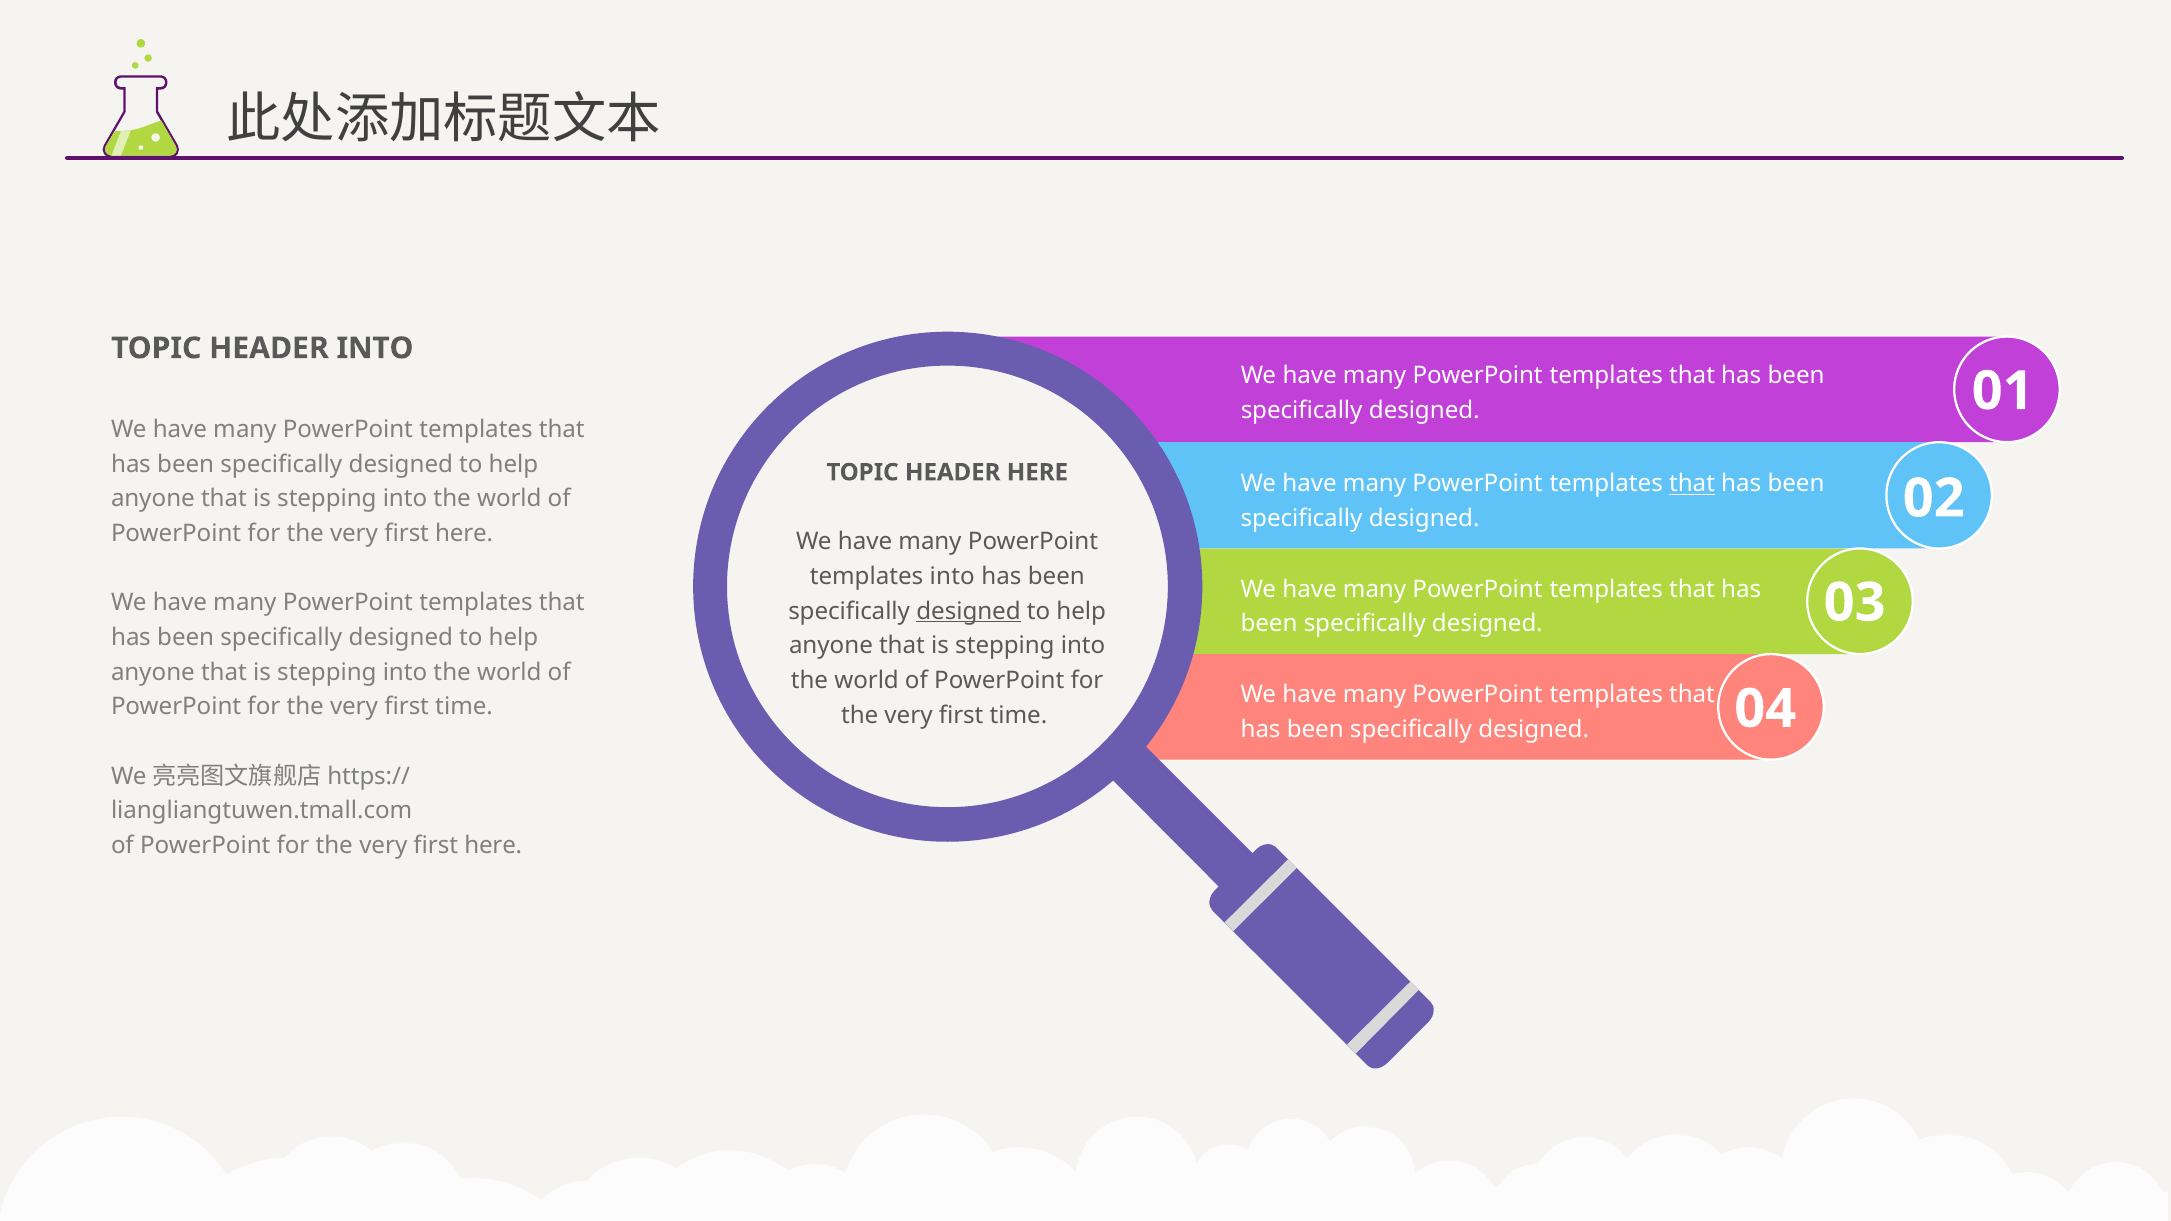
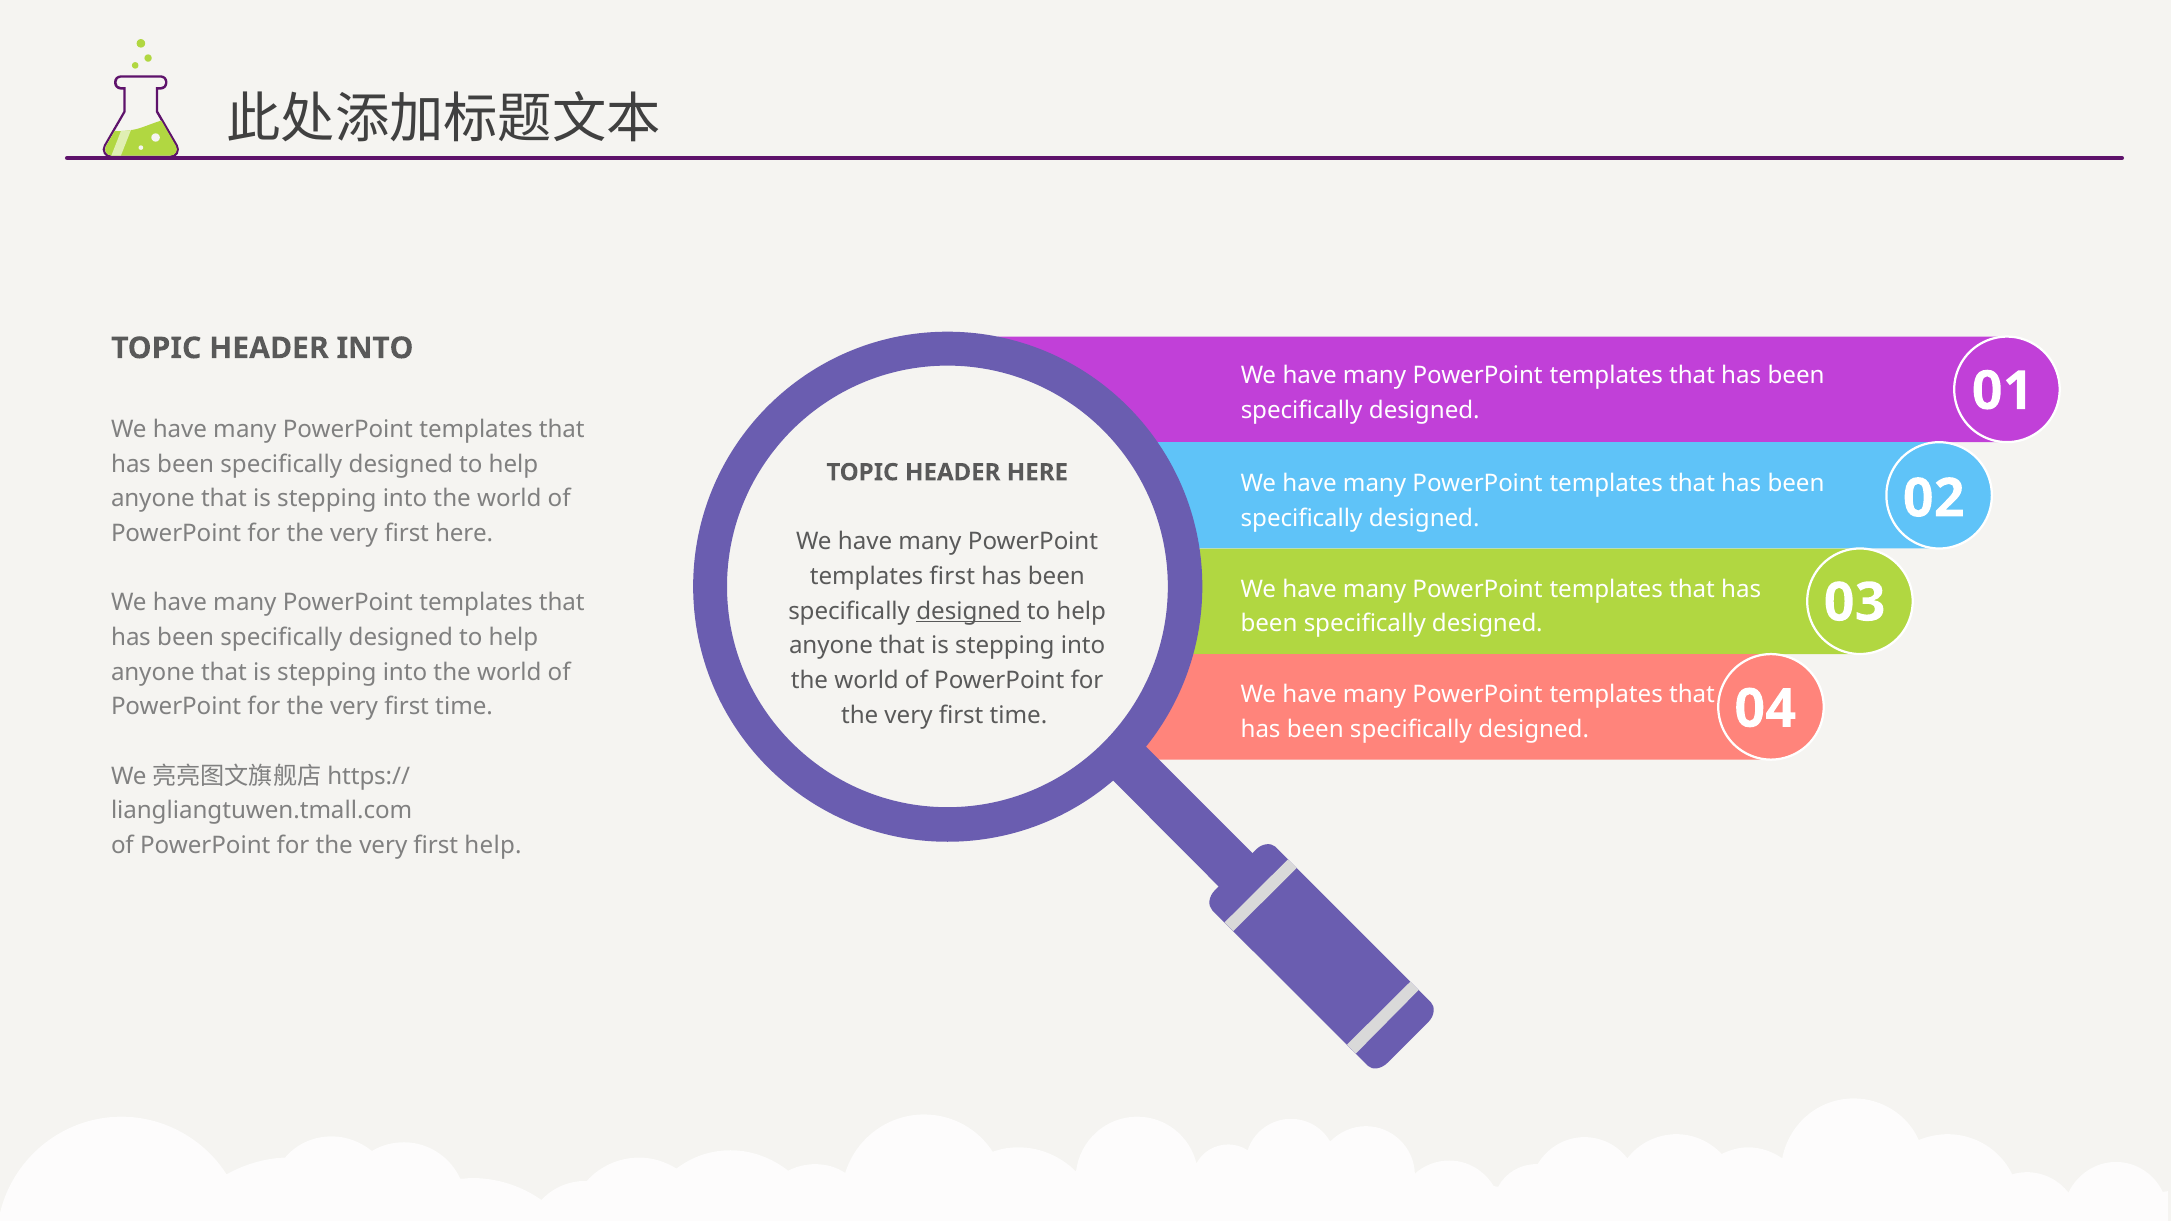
that underline: present -> none (1692, 484)
templates into: into -> first (952, 576)
here: here -> help (493, 846)
